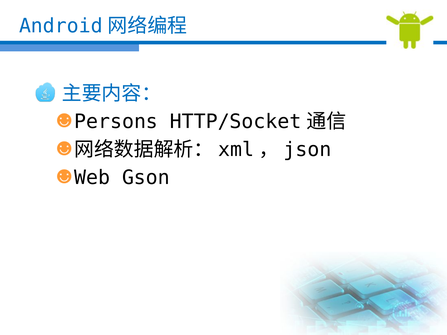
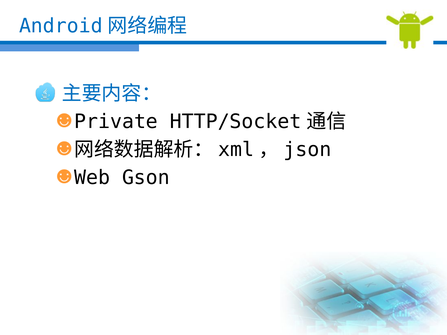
Persons: Persons -> Private (116, 122)
